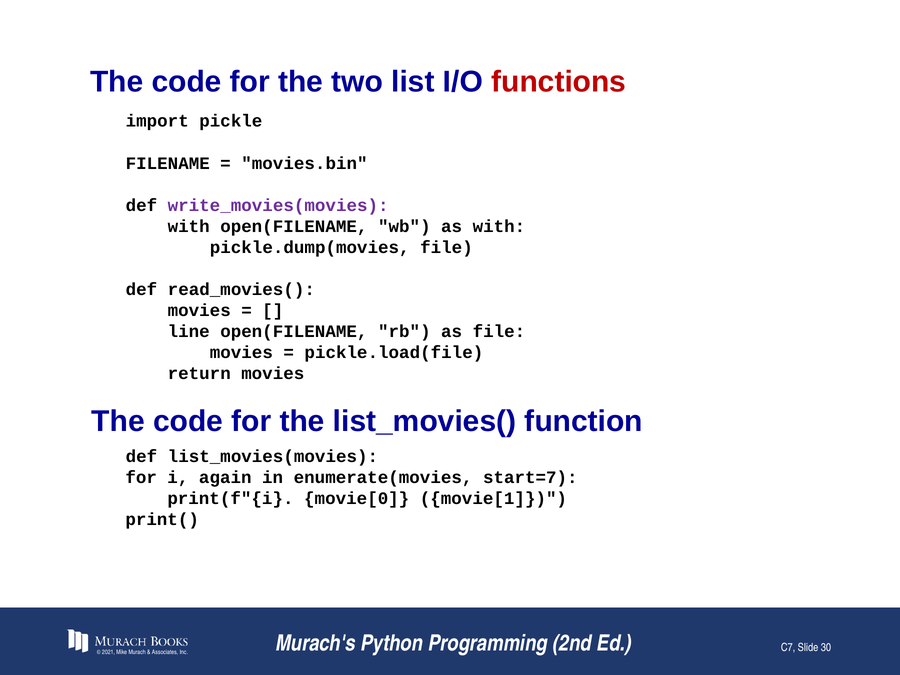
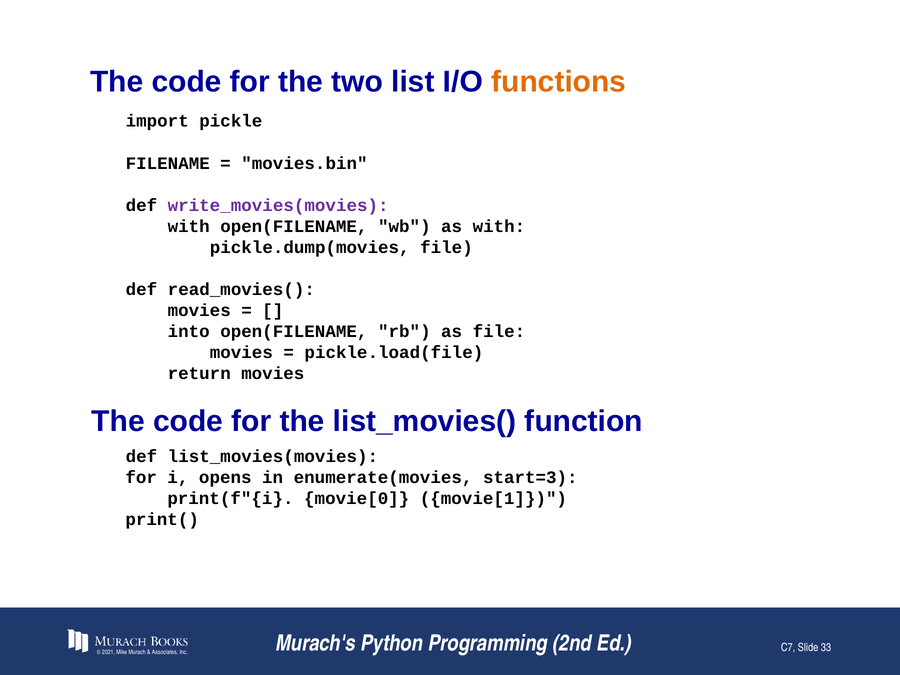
functions colour: red -> orange (559, 82)
line: line -> into (189, 331)
again: again -> opens (225, 478)
start=7: start=7 -> start=3 (530, 478)
30: 30 -> 33 (826, 648)
